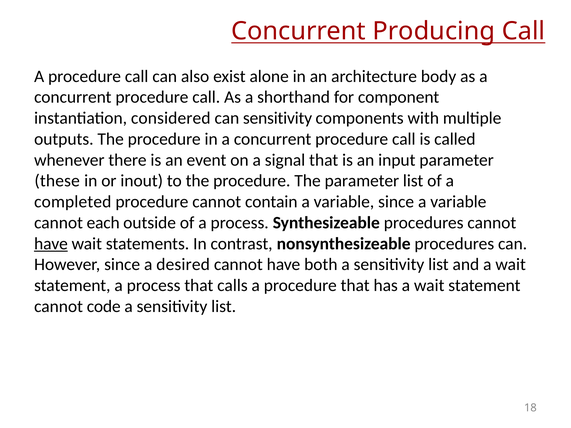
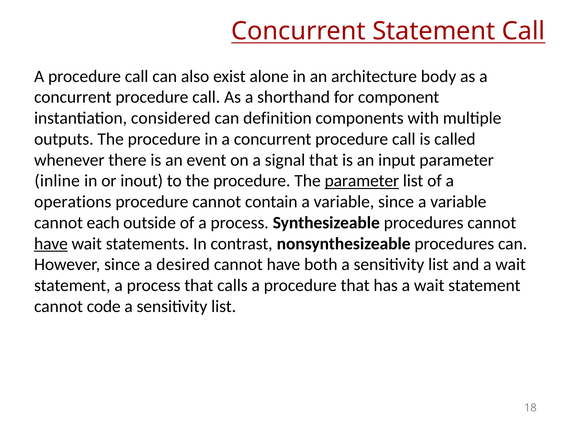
Concurrent Producing: Producing -> Statement (434, 31)
can sensitivity: sensitivity -> definition (277, 118)
these: these -> inline (57, 181)
parameter underline: none -> present (362, 181)
completed: completed -> operations (73, 202)
